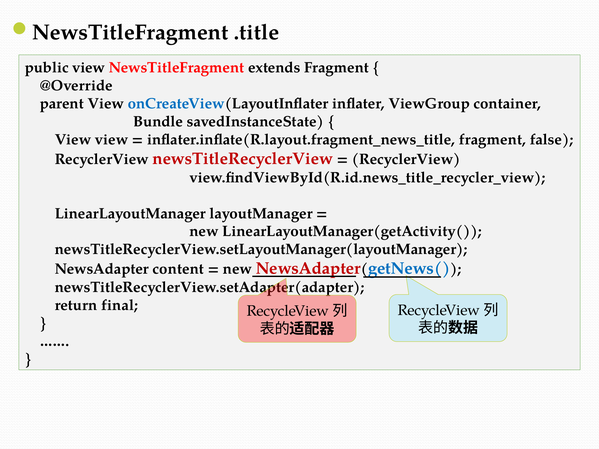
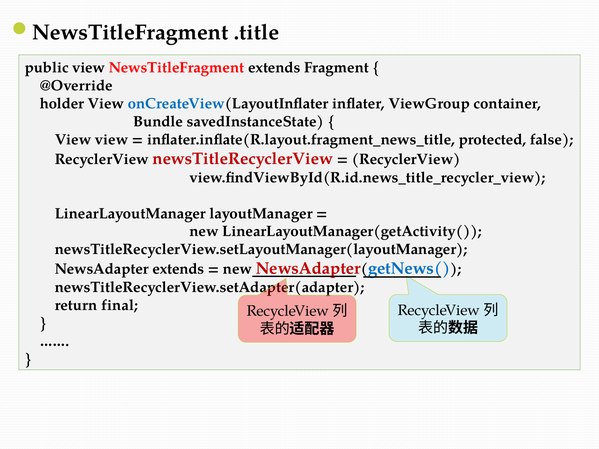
parent: parent -> holder (62, 104)
inflater.inflate(R.layout.fragment_news_title fragment: fragment -> protected (492, 140)
NewsAdapter content: content -> extends (178, 269)
